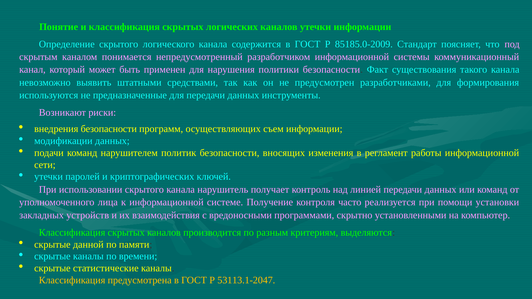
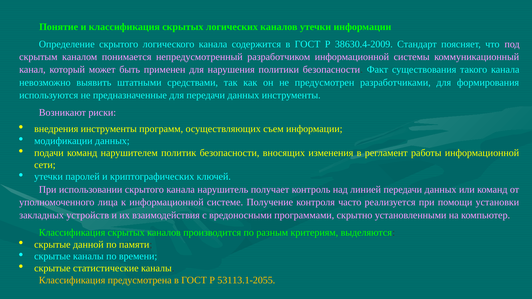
85185.0-2009: 85185.0-2009 -> 38630.4-2009 (364, 44)
внедрения безопасности: безопасности -> инструменты (109, 129)
53113.1-2047: 53113.1-2047 -> 53113.1-2055 (246, 281)
